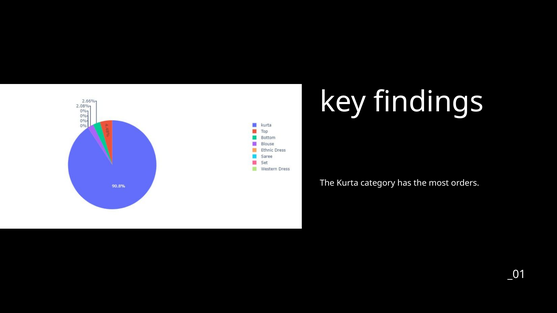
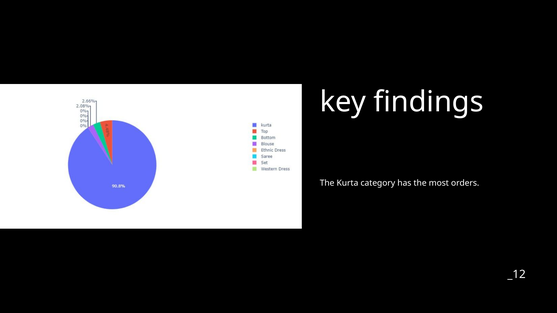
_01: _01 -> _12 (517, 275)
